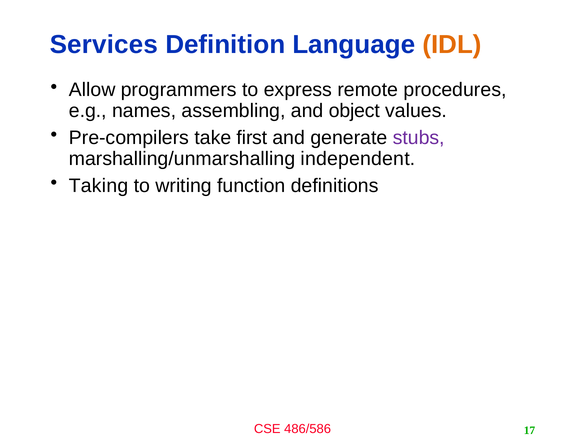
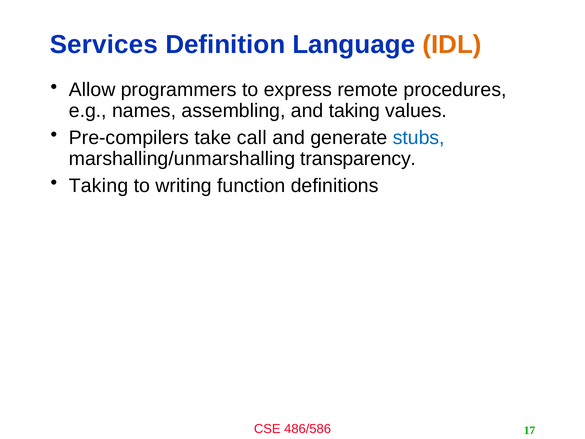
and object: object -> taking (354, 111)
first: first -> call (252, 138)
stubs colour: purple -> blue (419, 138)
independent: independent -> transparency (358, 159)
